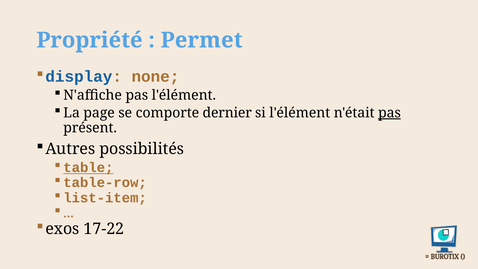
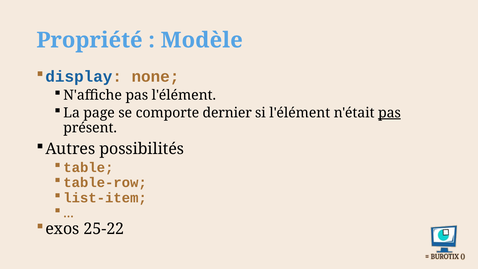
Permet: Permet -> Modèle (202, 40)
table underline: present -> none (88, 168)
17-22: 17-22 -> 25-22 (104, 229)
